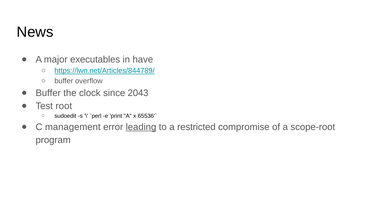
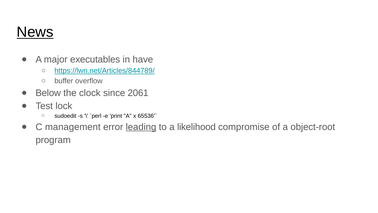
News underline: none -> present (35, 32)
Buffer: Buffer -> Below (48, 93)
2043: 2043 -> 2061 (138, 93)
root: root -> lock (64, 106)
restricted: restricted -> likelihood (196, 127)
scope-root: scope-root -> object-root (313, 127)
